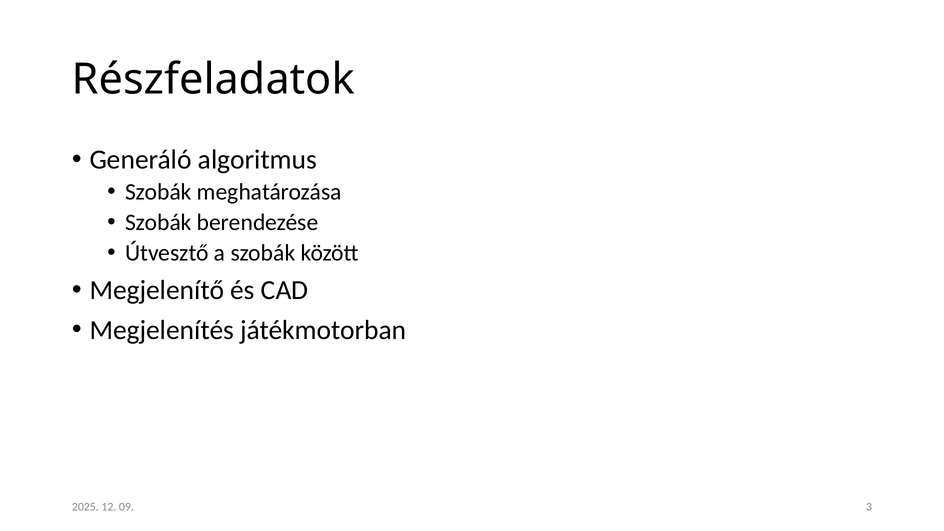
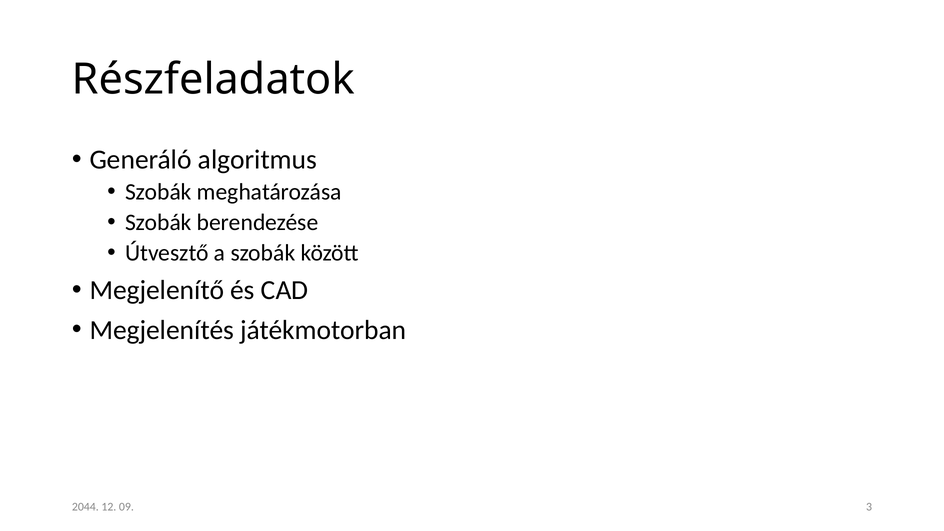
2025: 2025 -> 2044 (85, 507)
